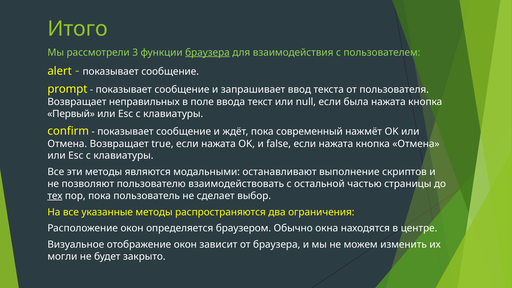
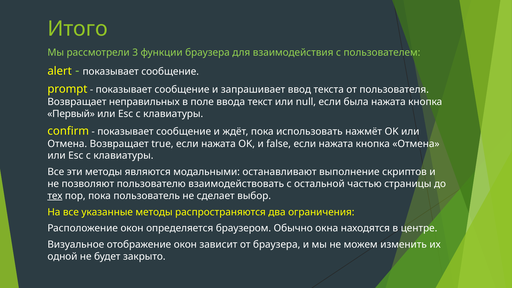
браузера underline: present -> none (207, 52)
современный: современный -> использовать (309, 132)
могли: могли -> одной (62, 256)
